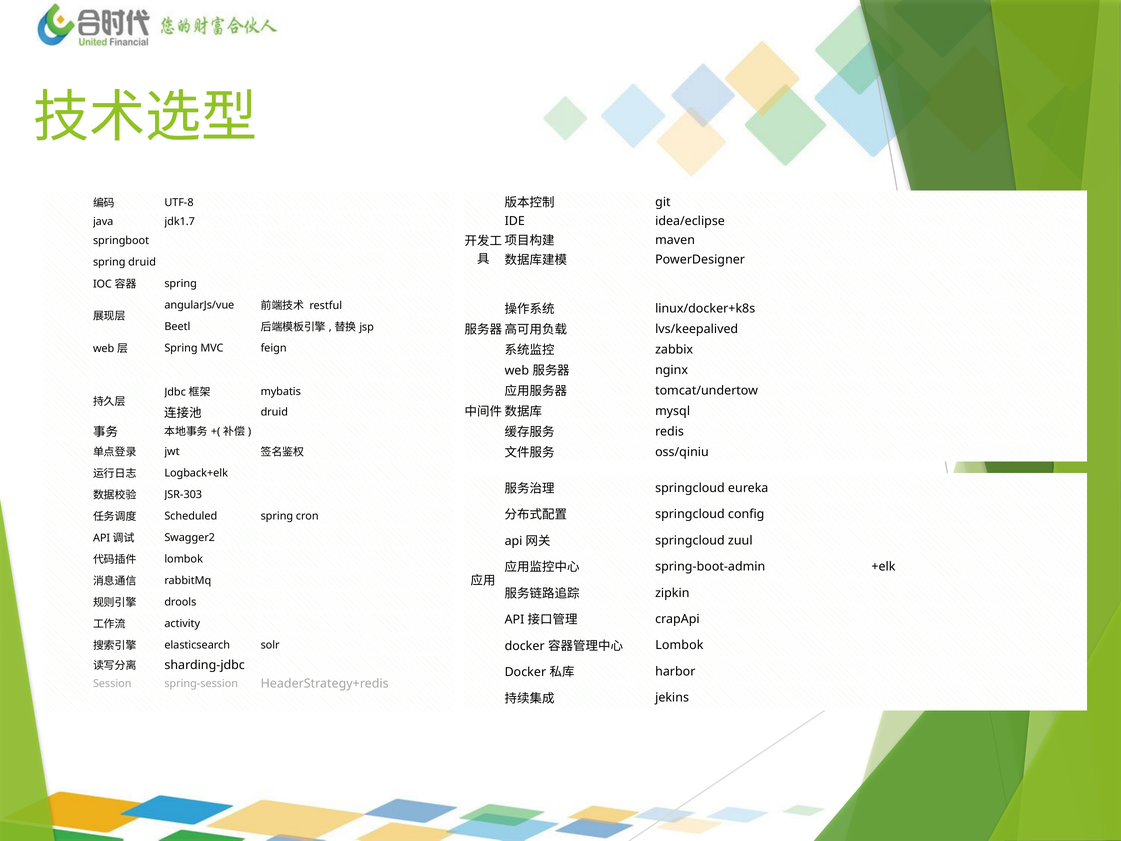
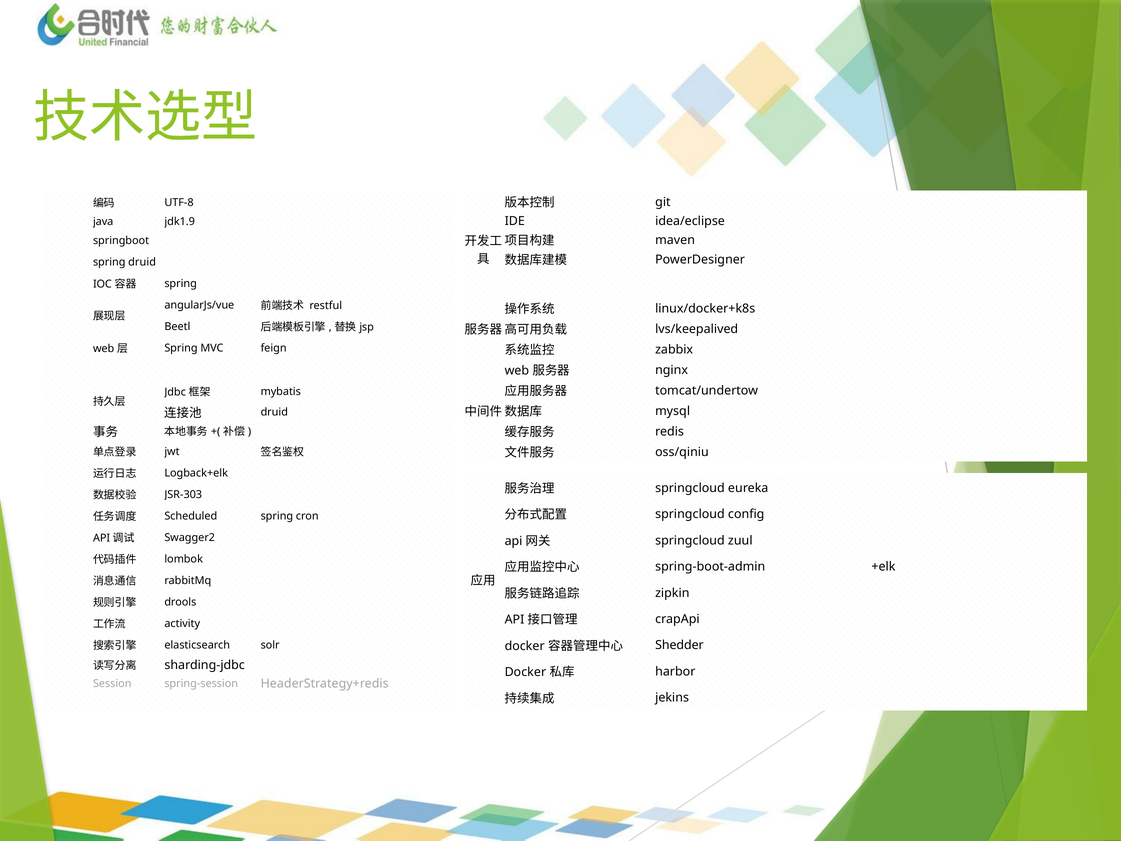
jdk1.7: jdk1.7 -> jdk1.9 (180, 221)
Lombok: Lombok -> Shedder (679, 645)
